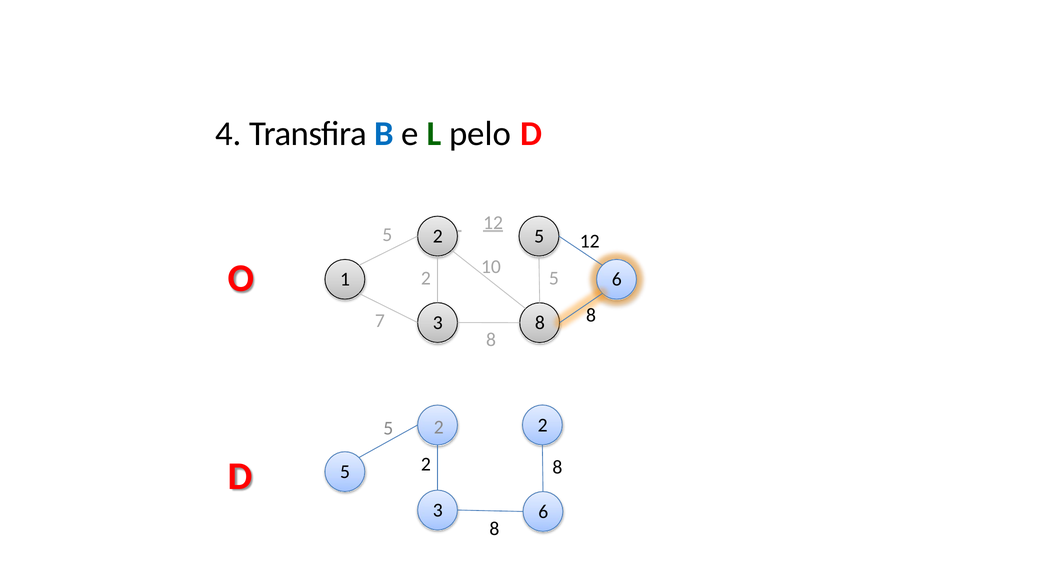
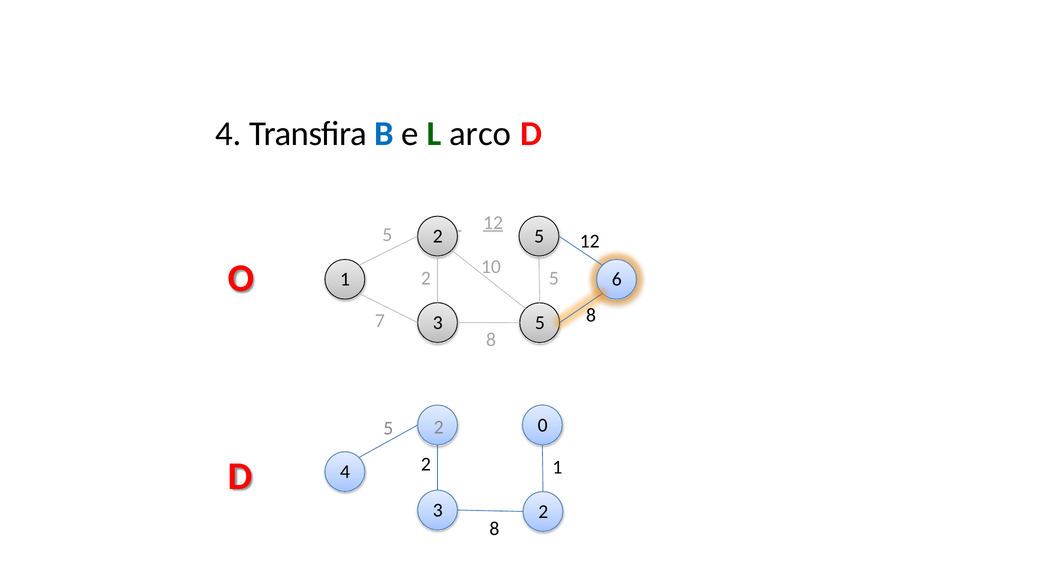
pelo: pelo -> arco (480, 134)
3 8: 8 -> 5 (540, 323)
2 2: 2 -> 0 (543, 425)
2 8: 8 -> 1 (557, 467)
D 5: 5 -> 4 (345, 472)
3 6: 6 -> 2 (543, 512)
